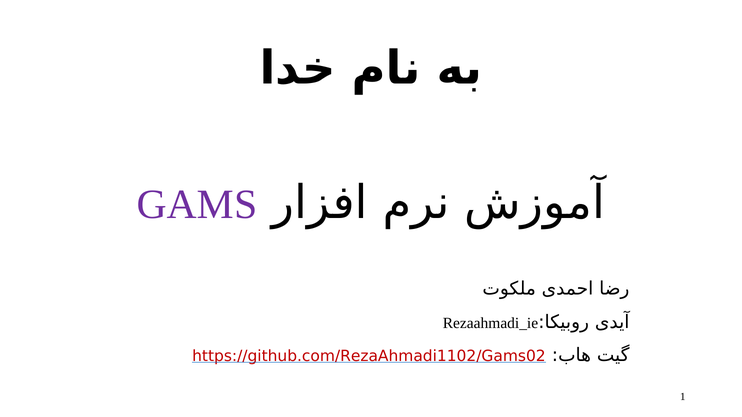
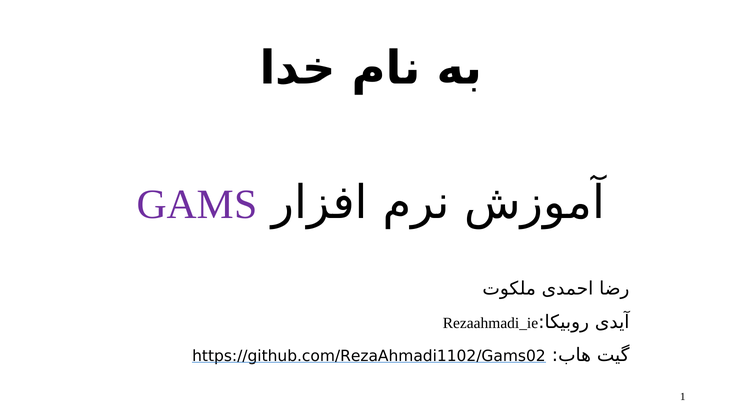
https://github.com/RezaAhmadi1102/Gams02 colour: red -> black (369, 357)
